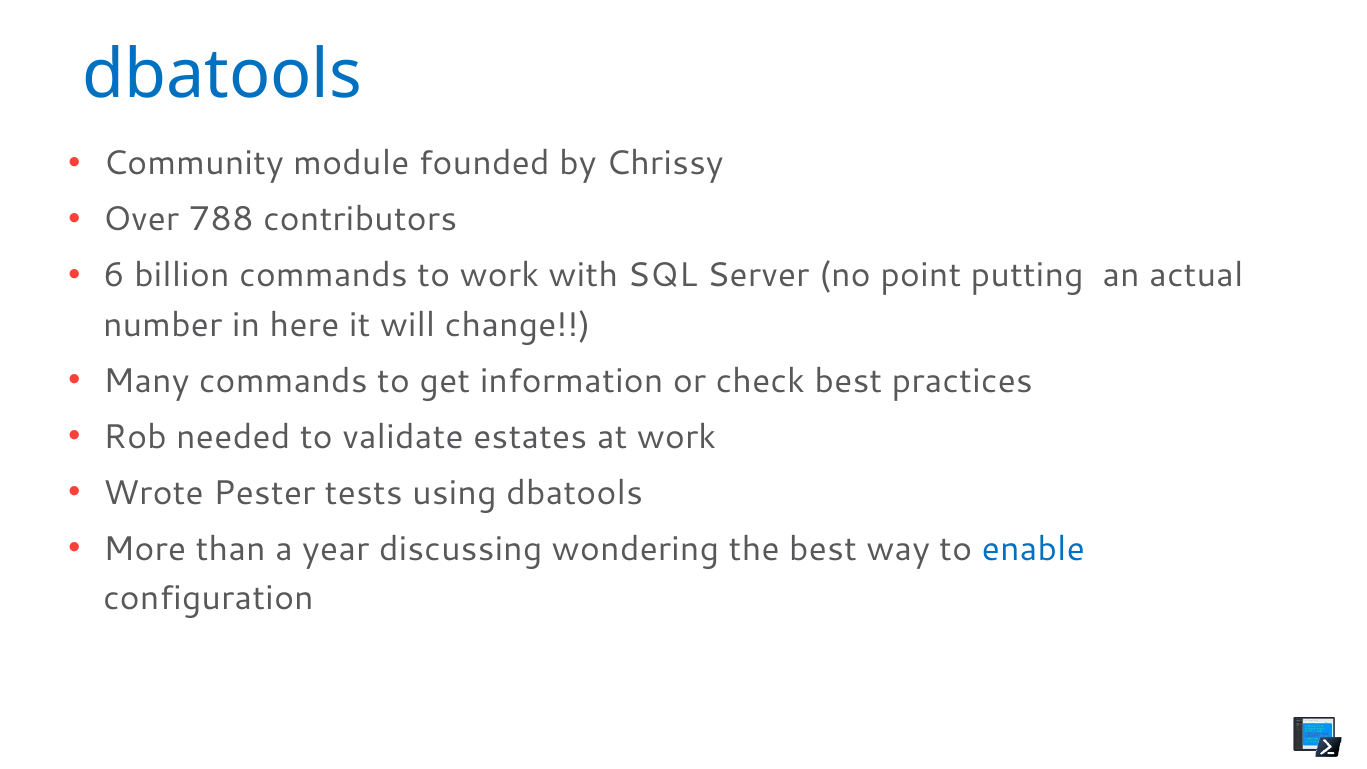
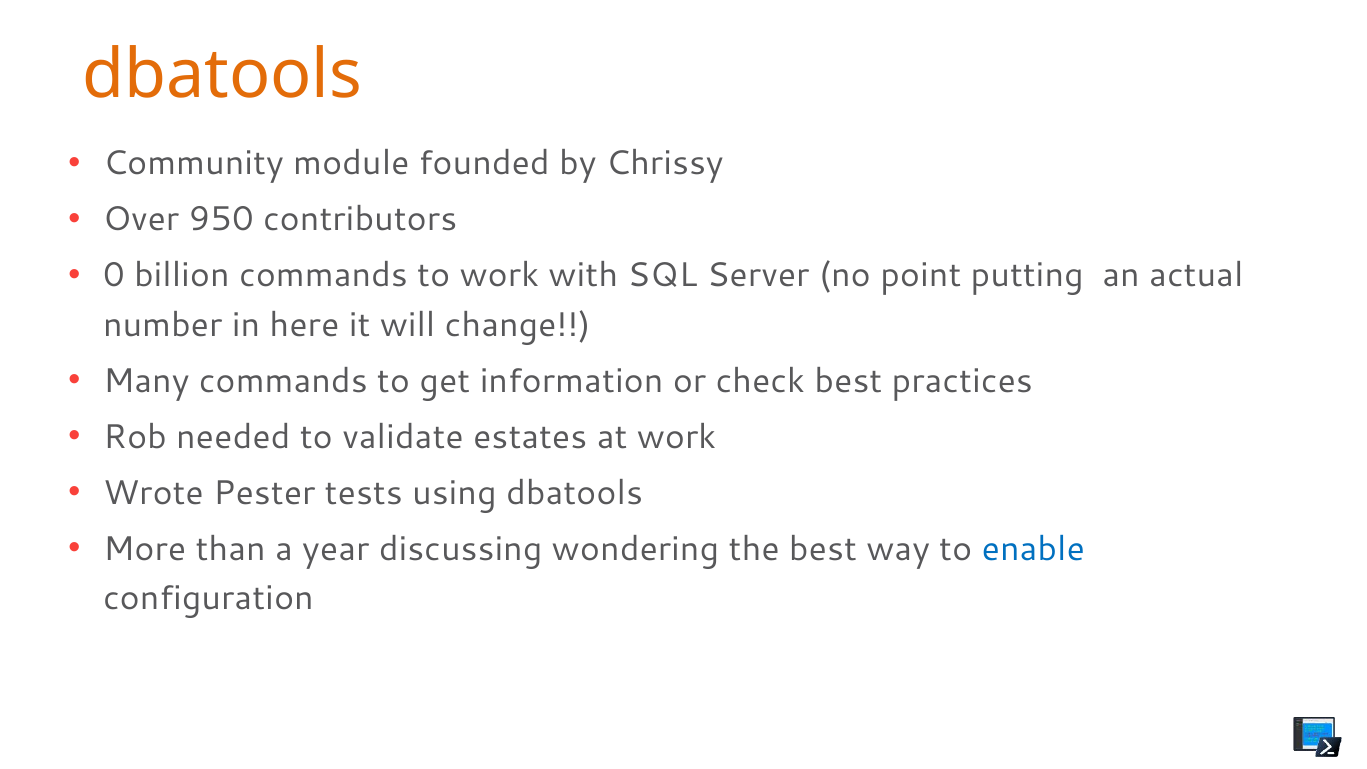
dbatools colour: blue -> orange (222, 75)
788: 788 -> 950 (221, 220)
6: 6 -> 0 (114, 276)
